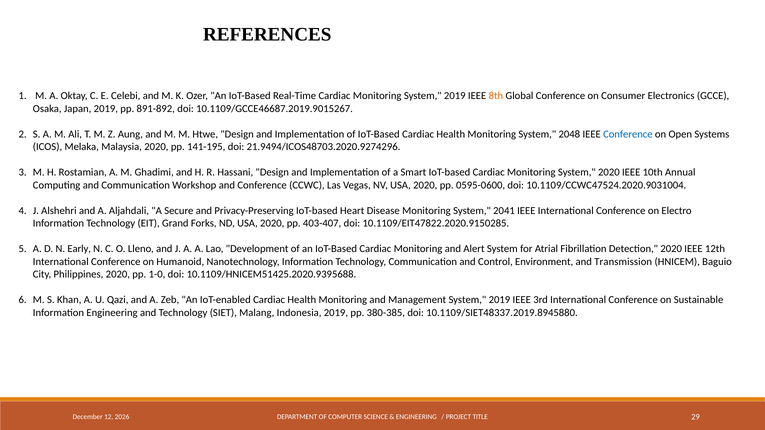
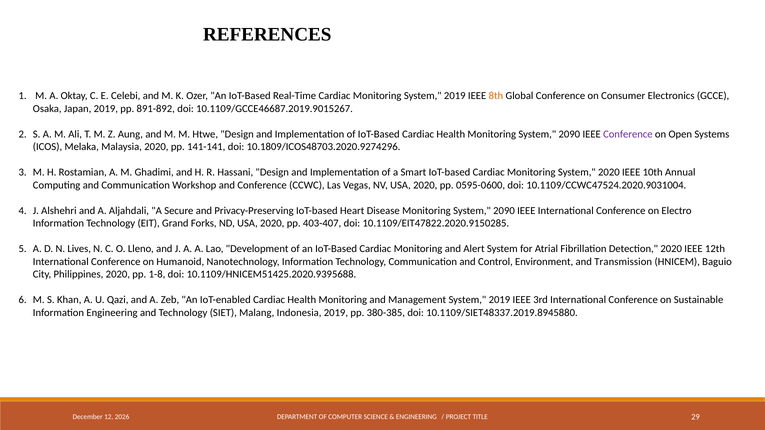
Health Monitoring System 2048: 2048 -> 2090 (569, 134)
Conference colour: blue -> purple (628, 134)
141-195: 141-195 -> 141-141 (206, 147)
21.9494/ICOS48703.2020.9274296: 21.9494/ICOS48703.2020.9274296 -> 10.1809/ICOS48703.2020.9274296 (324, 147)
Disease Monitoring System 2041: 2041 -> 2090 (504, 211)
Early: Early -> Lives (79, 249)
1-0: 1-0 -> 1-8 (157, 275)
